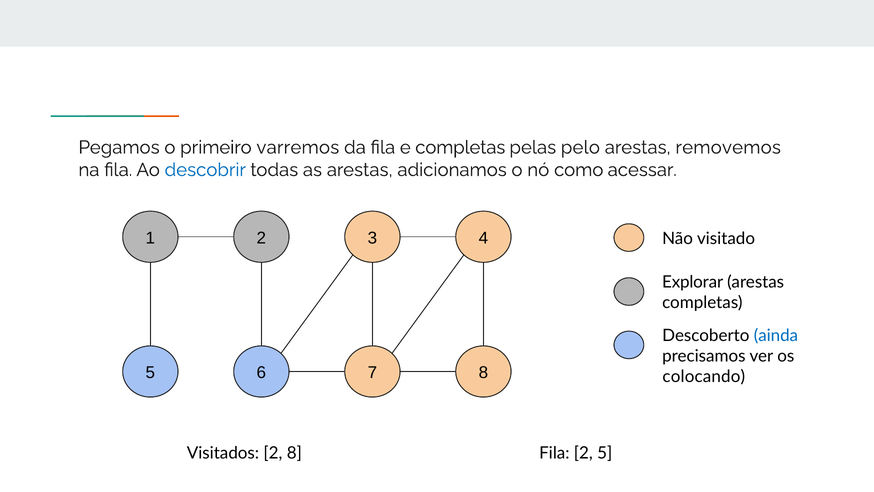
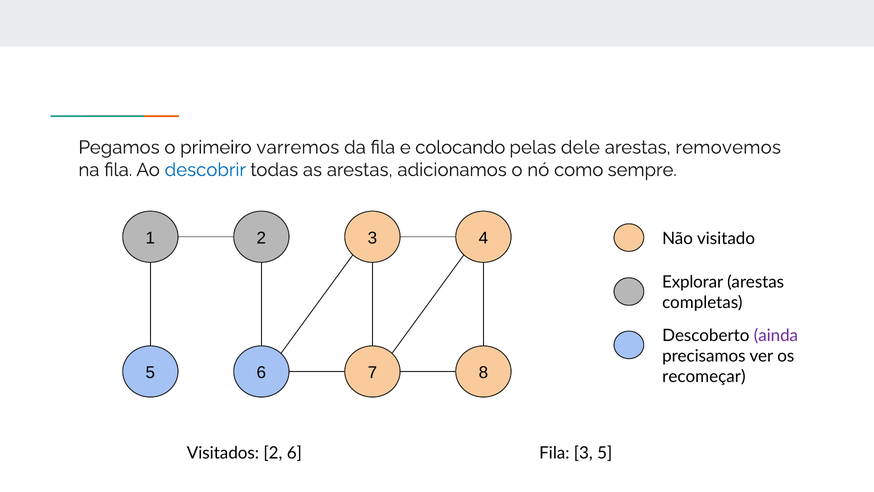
e completas: completas -> colocando (460, 147)
pelo: pelo -> dele (580, 147)
acessar: acessar -> sempre (642, 170)
ainda colour: blue -> purple (776, 335)
colocando: colocando -> recomeçar (704, 376)
Visitados 2 8: 8 -> 6 (294, 453)
Fila 2: 2 -> 3 (583, 453)
